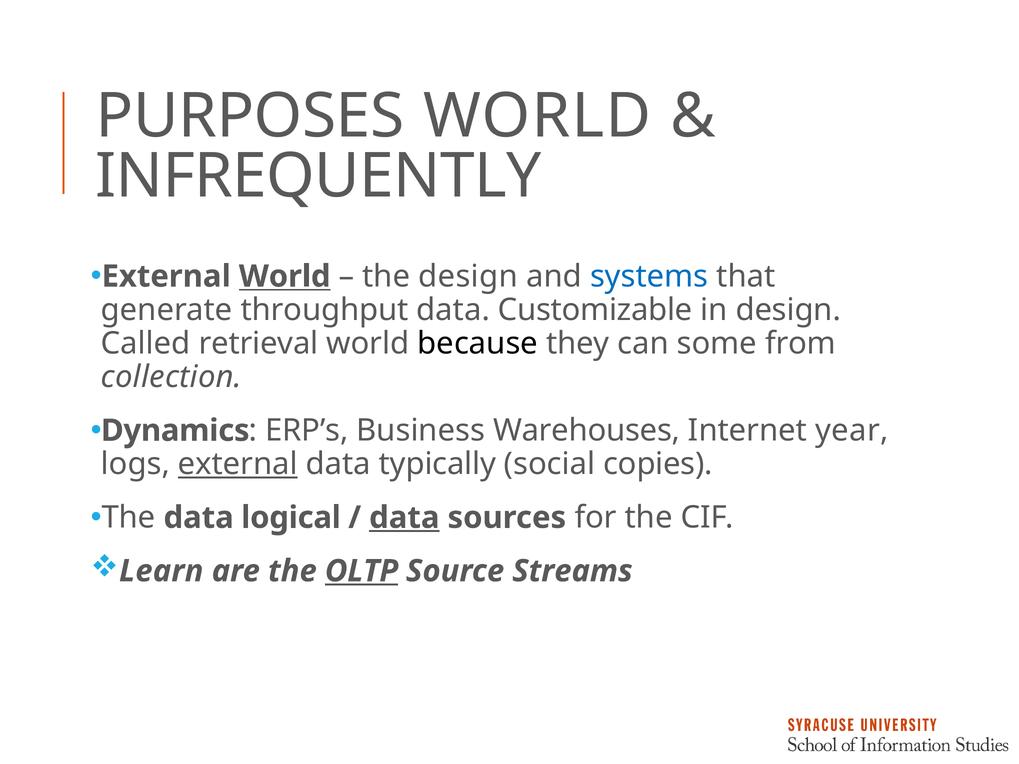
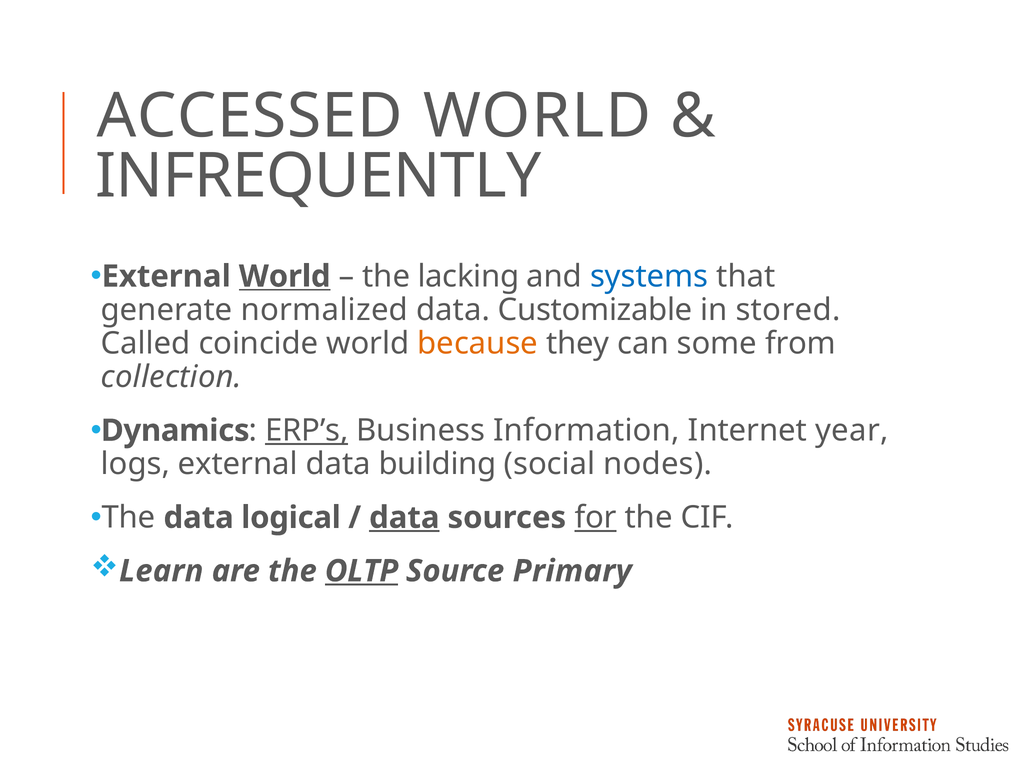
PURPOSES: PURPOSES -> ACCESSED (250, 116)
the design: design -> lacking (468, 276)
throughput: throughput -> normalized (324, 310)
in design: design -> stored (788, 310)
retrieval: retrieval -> coincide (258, 344)
because colour: black -> orange (478, 344)
ERP’s underline: none -> present (307, 431)
Warehouses: Warehouses -> Information (586, 431)
external underline: present -> none (238, 464)
typically: typically -> building (438, 464)
copies: copies -> nodes (658, 464)
for underline: none -> present (596, 518)
Streams: Streams -> Primary (572, 571)
